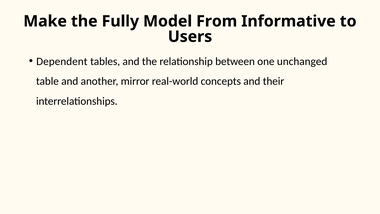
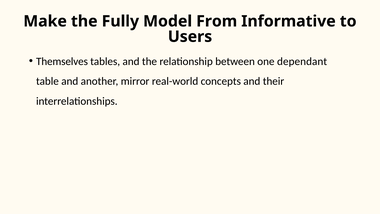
Dependent: Dependent -> Themselves (62, 61)
unchanged: unchanged -> dependant (302, 61)
